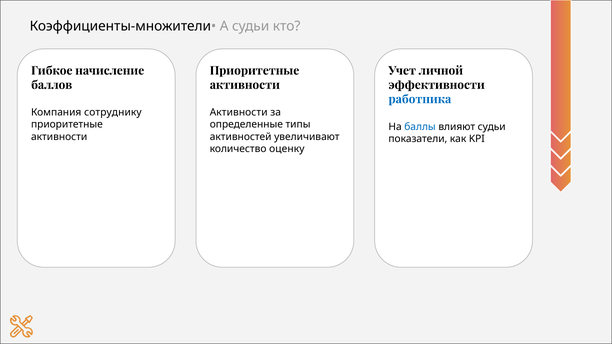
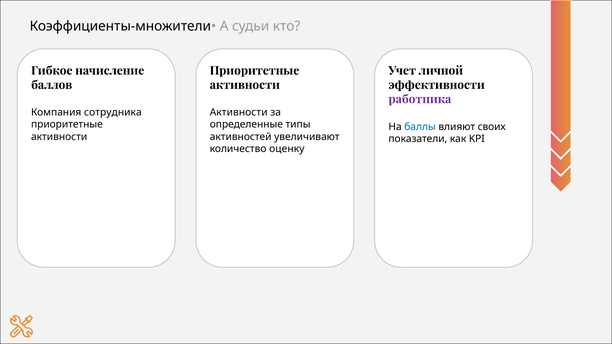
работника colour: blue -> purple (420, 99)
сотруднику: сотруднику -> сотрудника (113, 112)
влияют судьи: судьи -> своих (492, 127)
